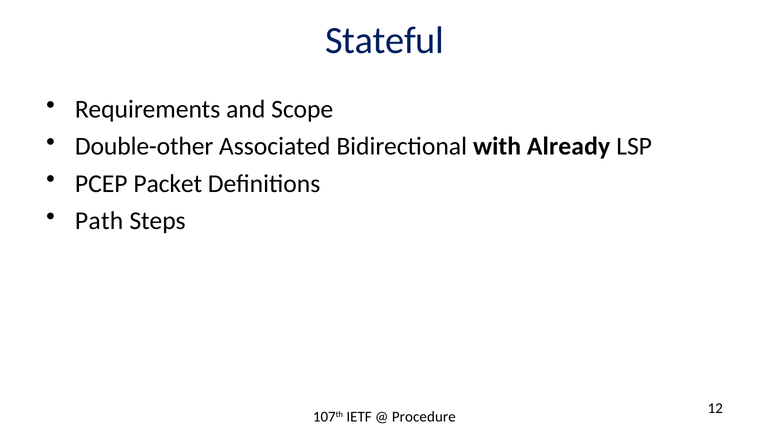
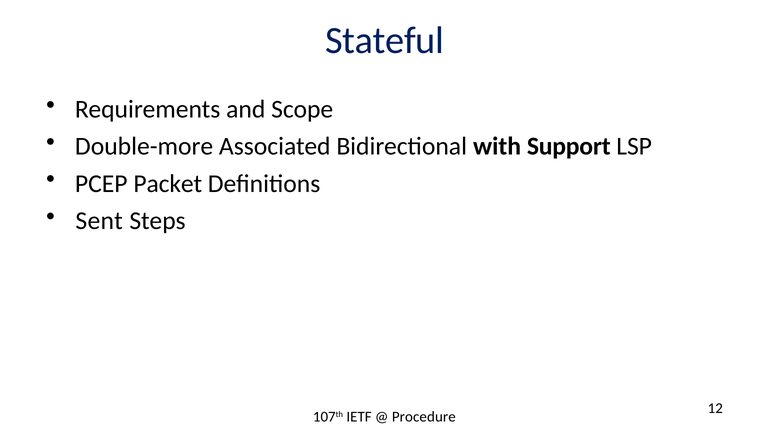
Double-other: Double-other -> Double-more (144, 146)
Already: Already -> Support (569, 146)
Path: Path -> Sent (99, 221)
